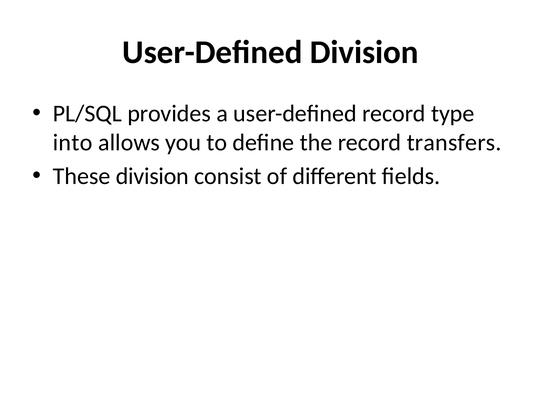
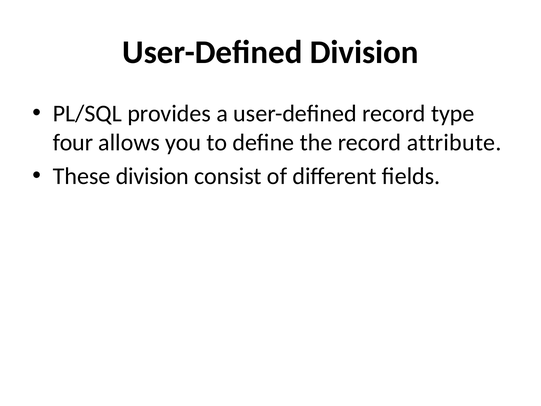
into: into -> four (73, 142)
transfers: transfers -> attribute (454, 142)
